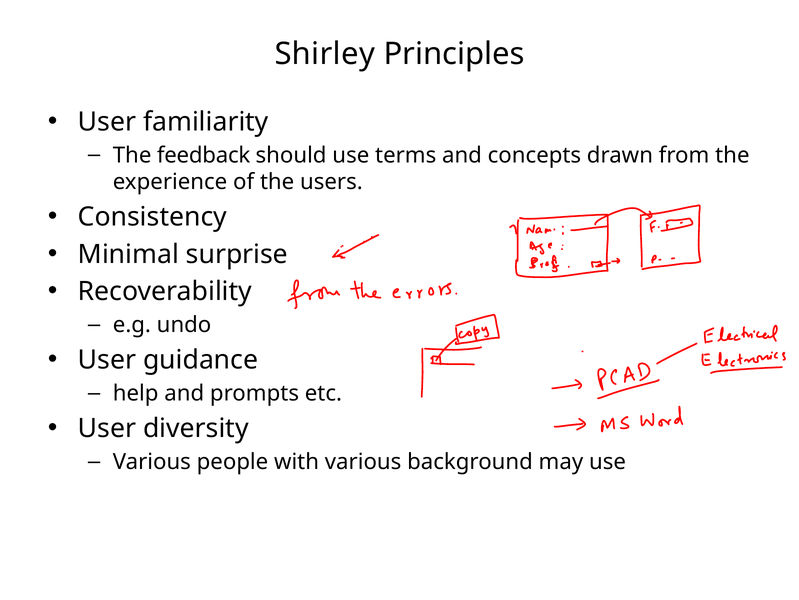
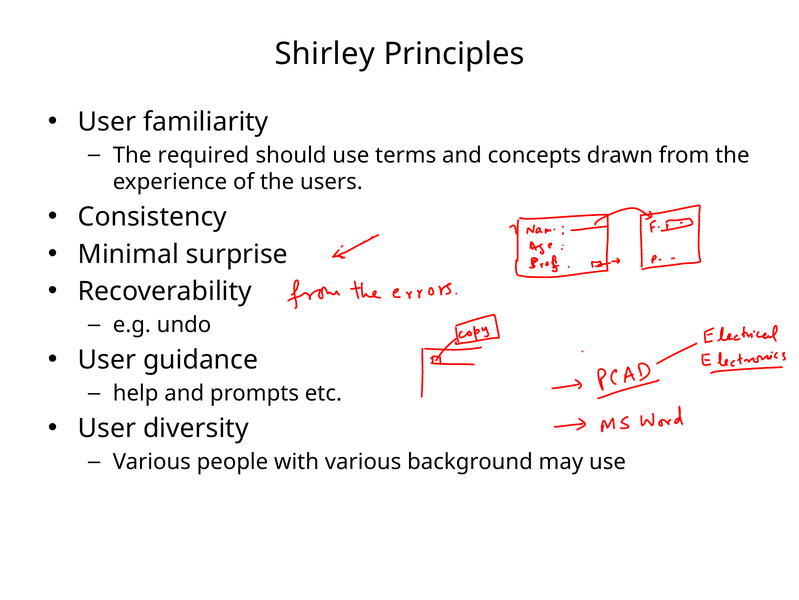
feedback: feedback -> required (203, 155)
